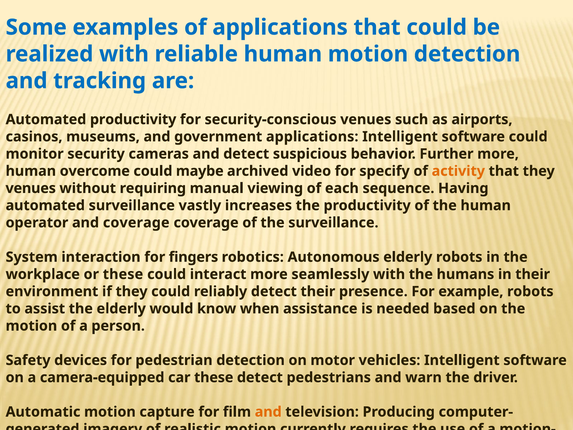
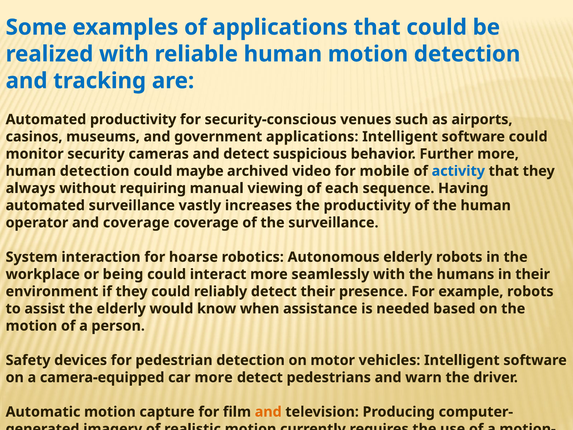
human overcome: overcome -> detection (95, 171)
specify: specify -> mobile (384, 171)
activity colour: orange -> blue (458, 171)
venues: venues -> always (31, 188)
fingers: fingers -> hoarse (193, 257)
or these: these -> being (123, 274)
car these: these -> more (214, 377)
